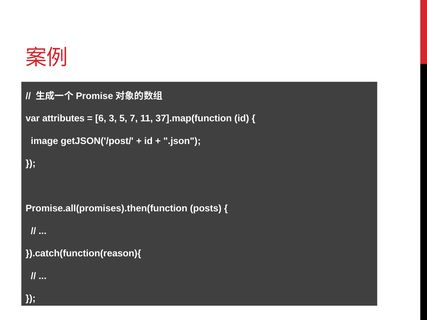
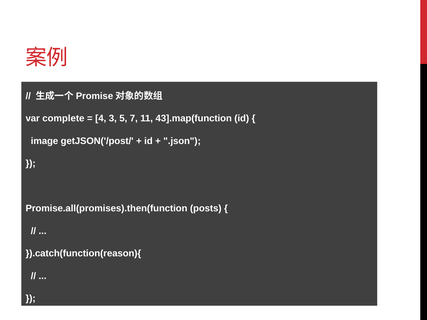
attributes: attributes -> complete (63, 119)
6: 6 -> 4 (101, 119)
37].map(function: 37].map(function -> 43].map(function (194, 119)
